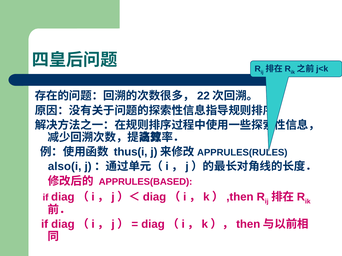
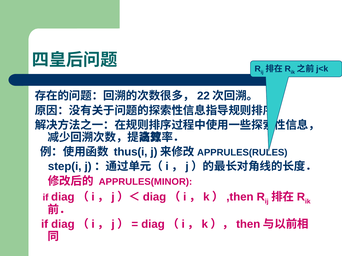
also(i: also(i -> step(i (65, 167)
APPRULES(BASED: APPRULES(BASED -> APPRULES(MINOR (145, 182)
